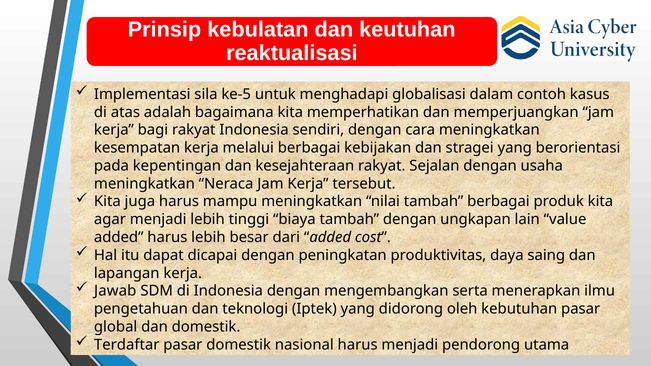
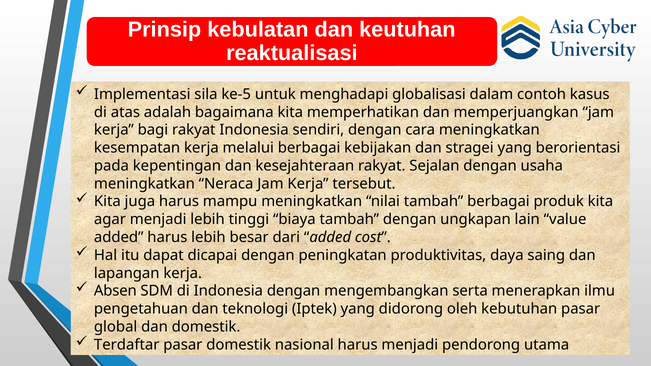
Jawab: Jawab -> Absen (115, 291)
